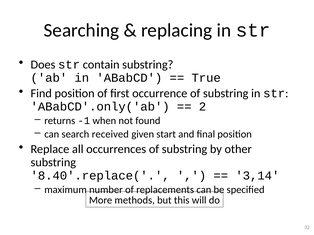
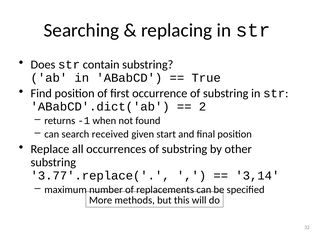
ABabCD'.only('ab: ABabCD'.only('ab -> ABabCD'.dict('ab (100, 107)
8.40'.replace(: 8.40'.replace( -> 3.77'.replace( (100, 176)
